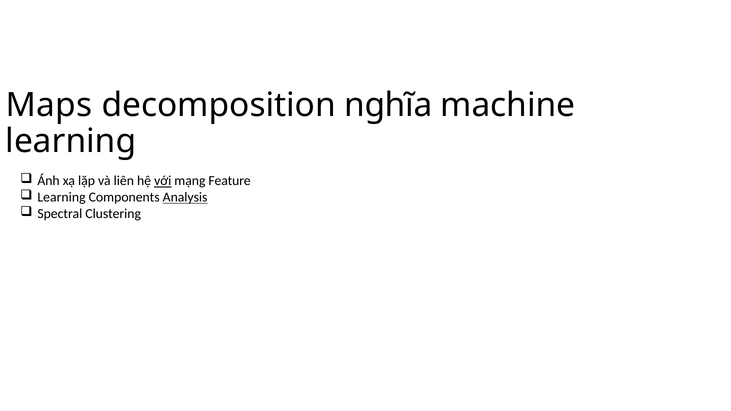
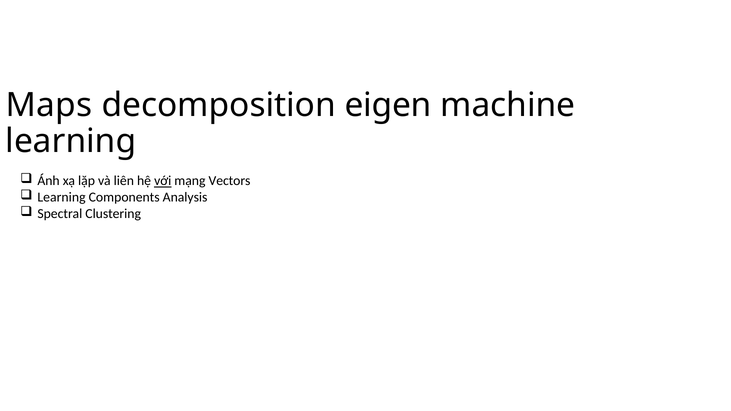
nghĩa: nghĩa -> eigen (388, 105)
Feature: Feature -> Vectors (230, 181)
Analysis underline: present -> none (185, 197)
